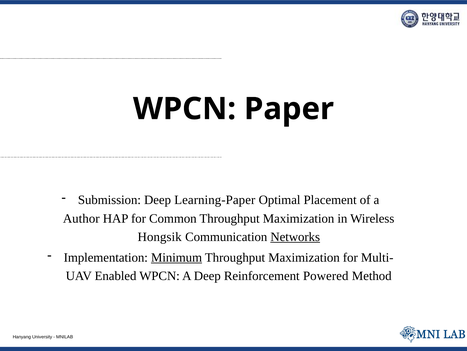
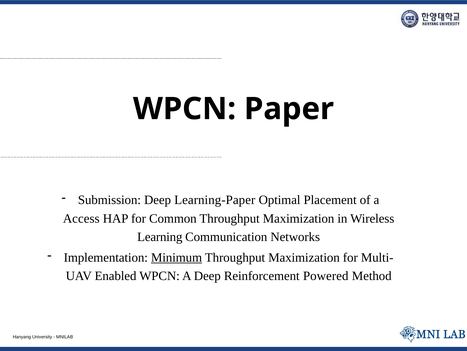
Author: Author -> Access (81, 218)
Hongsik: Hongsik -> Learning (160, 236)
Networks underline: present -> none (295, 236)
